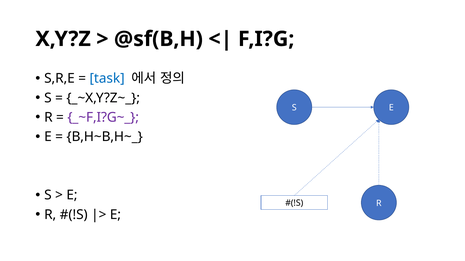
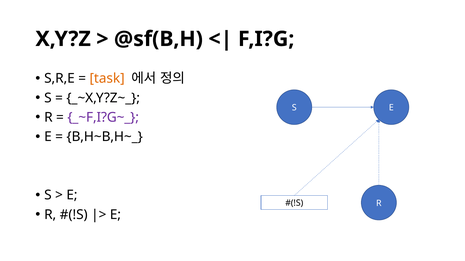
task colour: blue -> orange (107, 79)
